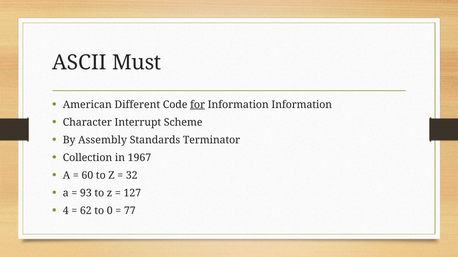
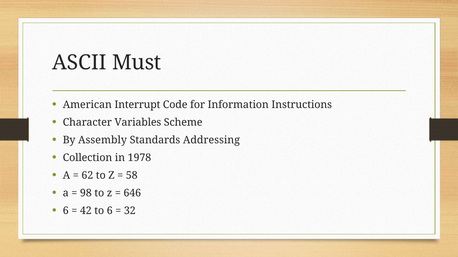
Different: Different -> Interrupt (137, 105)
for underline: present -> none (198, 105)
Information Information: Information -> Instructions (302, 105)
Interrupt: Interrupt -> Variables (138, 123)
Terminator: Terminator -> Addressing (211, 140)
1967: 1967 -> 1978 (139, 158)
60: 60 -> 62 (87, 176)
32: 32 -> 58 (132, 176)
93: 93 -> 98 (86, 194)
127: 127 -> 646 (132, 194)
4: 4 -> 6 (66, 211)
62: 62 -> 42 (86, 211)
to 0: 0 -> 6 (110, 211)
77: 77 -> 32 (130, 211)
